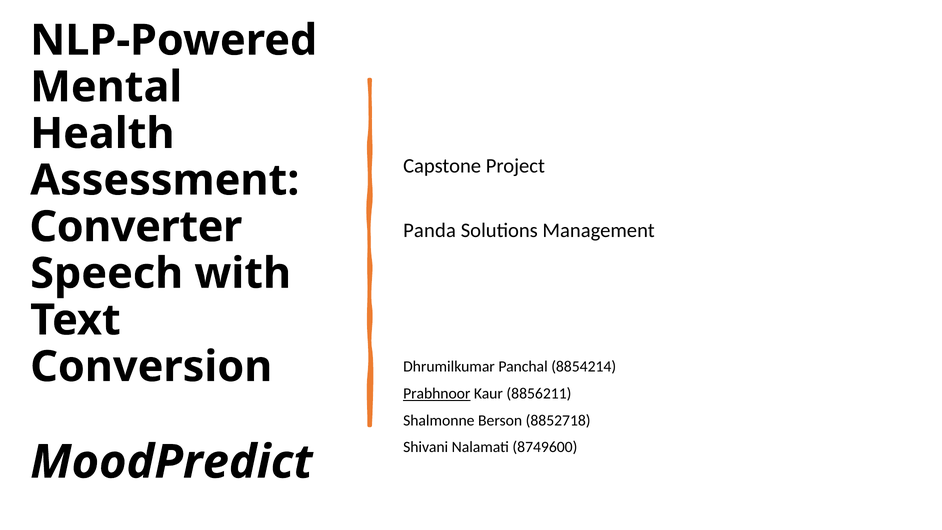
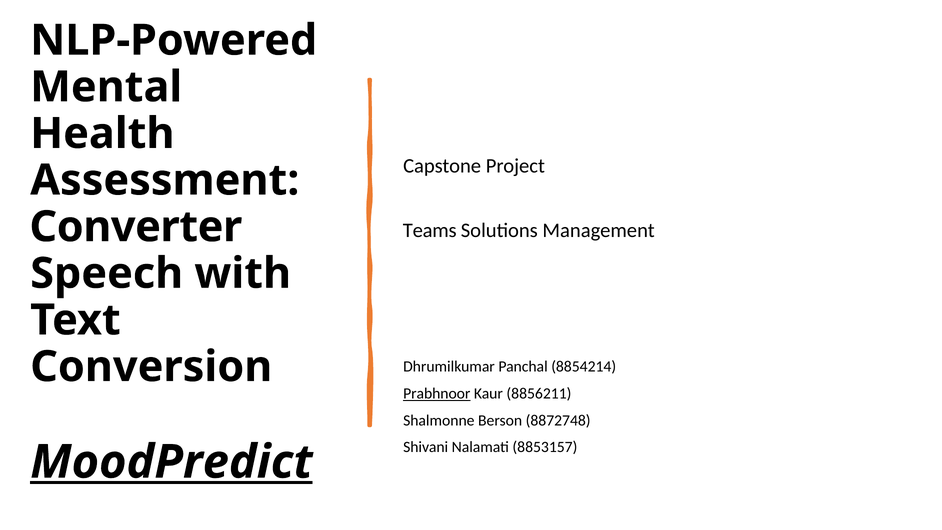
Panda: Panda -> Teams (430, 230)
8852718: 8852718 -> 8872748 (558, 420)
8749600: 8749600 -> 8853157 (545, 447)
MoodPredict underline: none -> present (171, 462)
